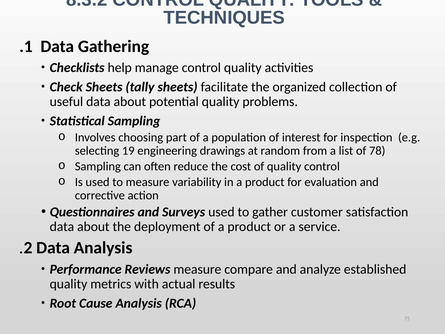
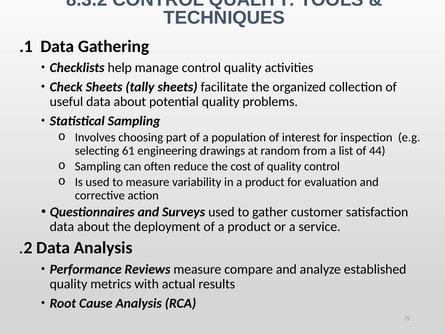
19: 19 -> 61 (128, 151)
78: 78 -> 44 (377, 151)
